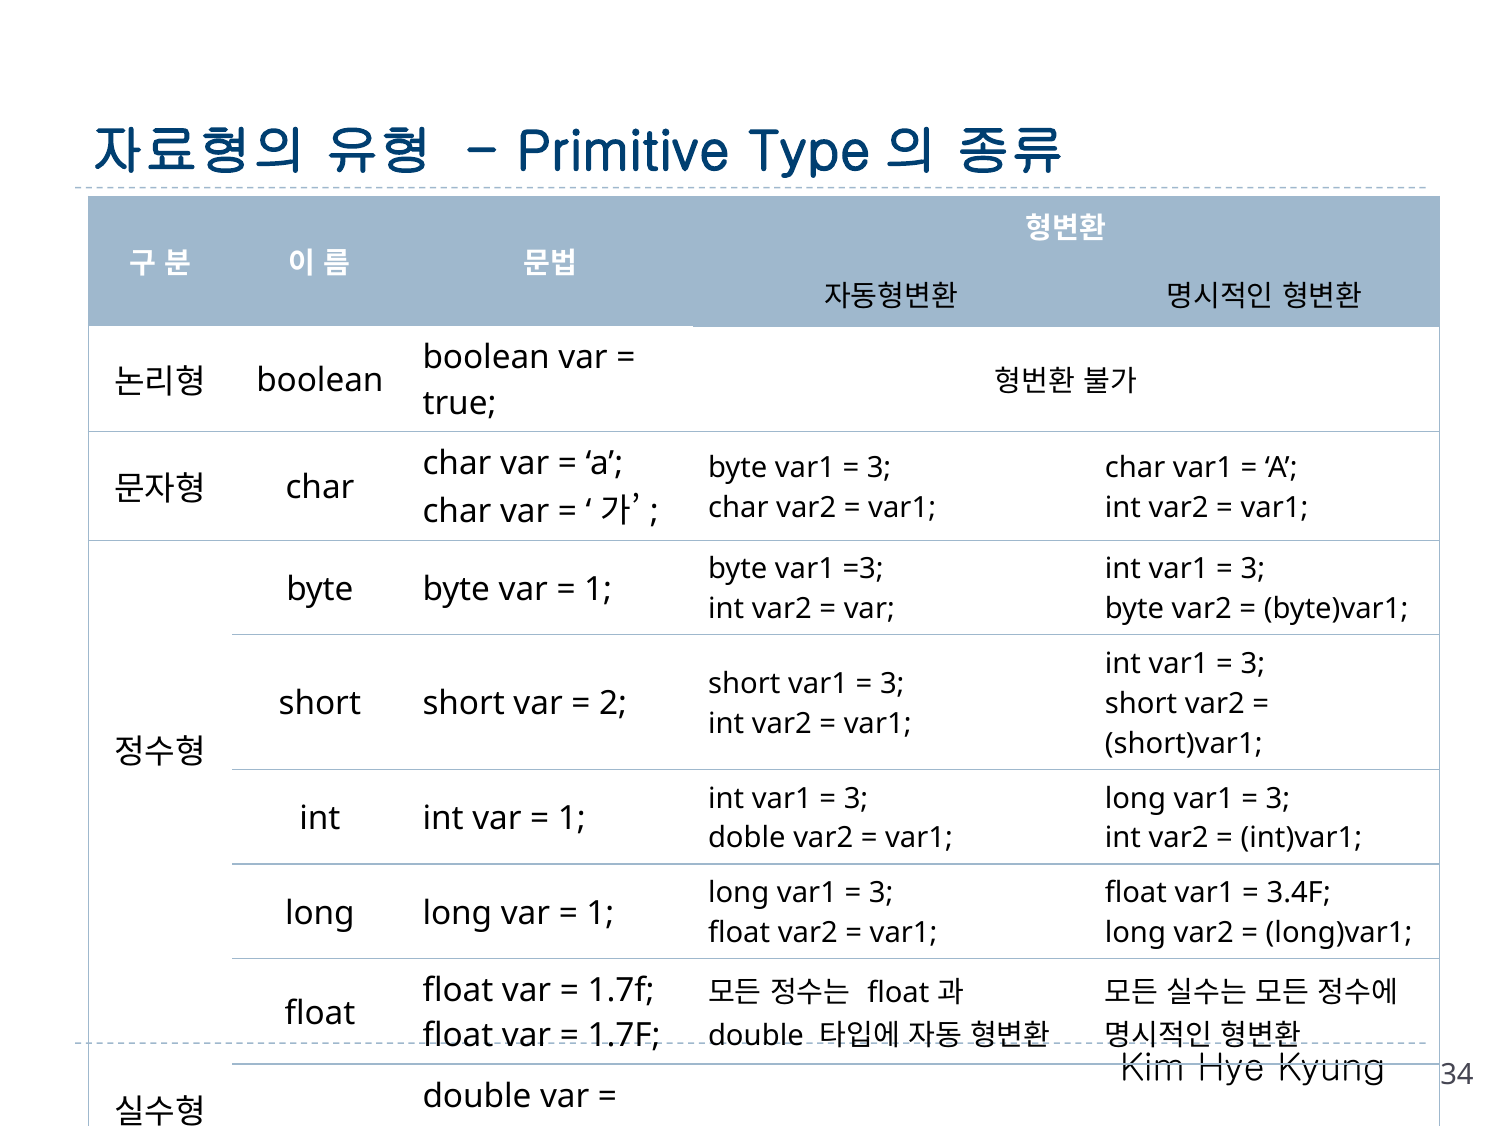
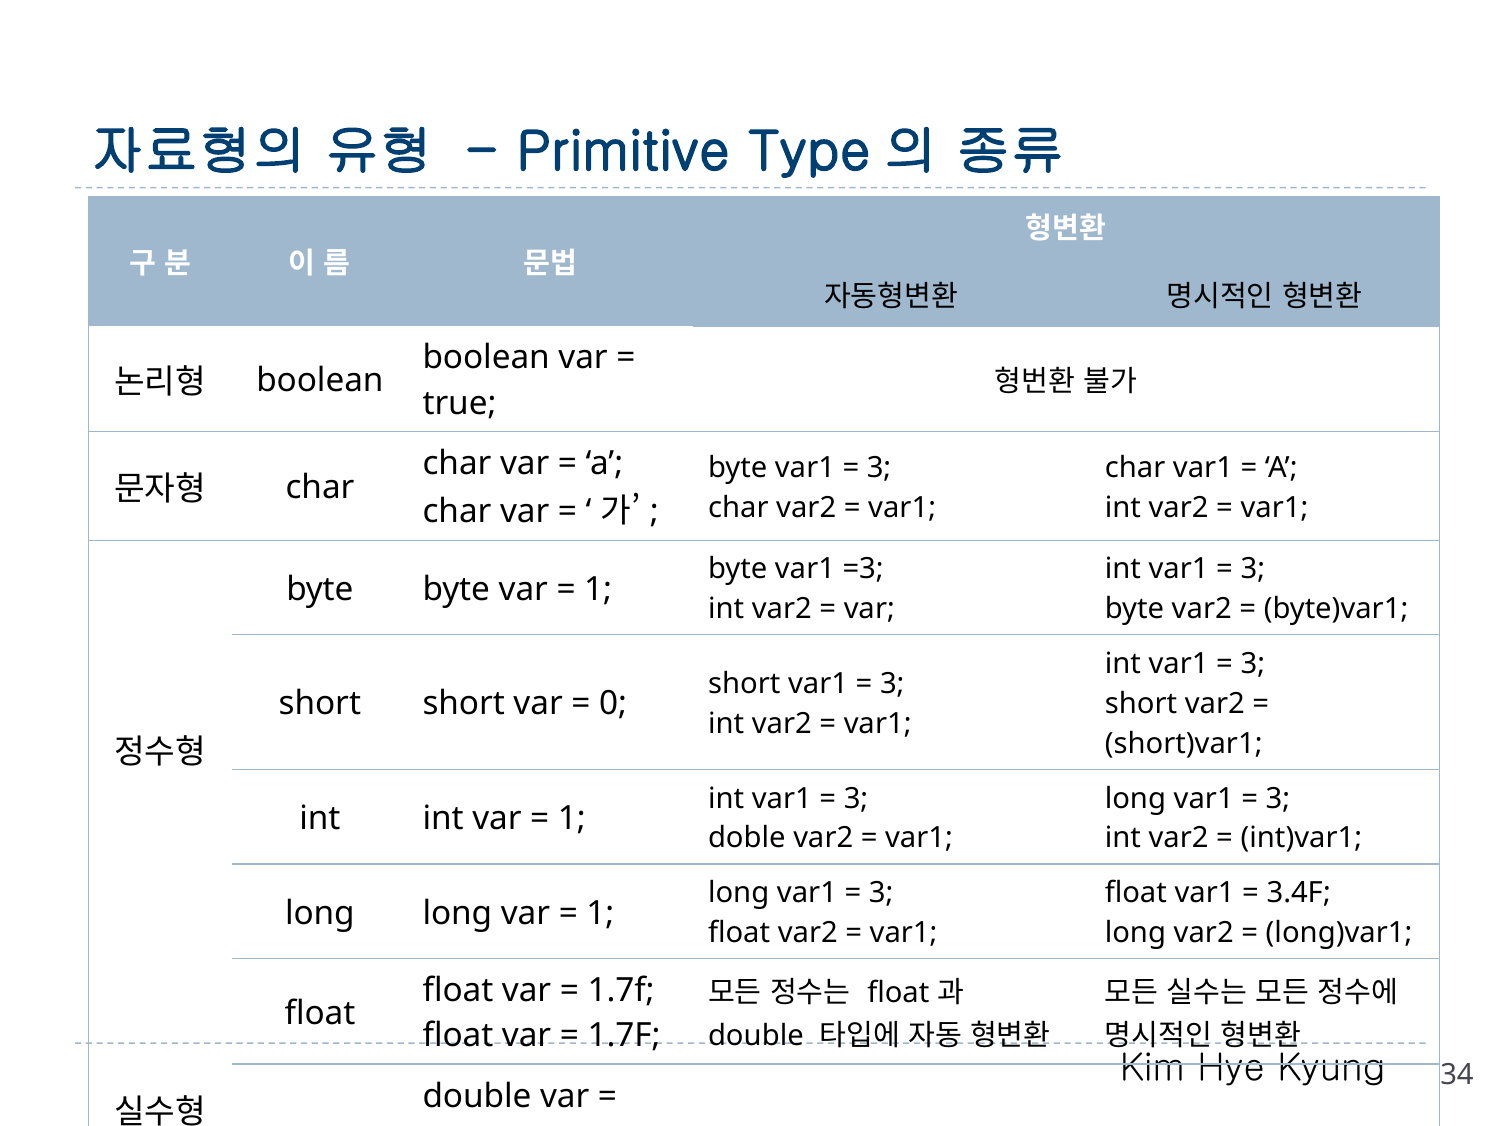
2: 2 -> 0 (613, 704)
